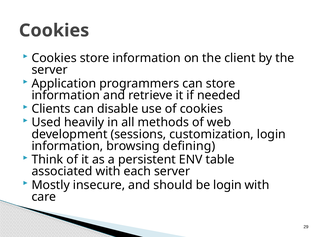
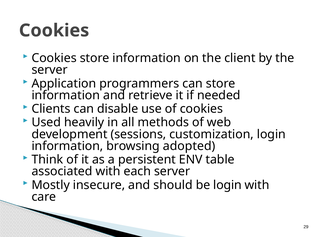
defining: defining -> adopted (189, 146)
